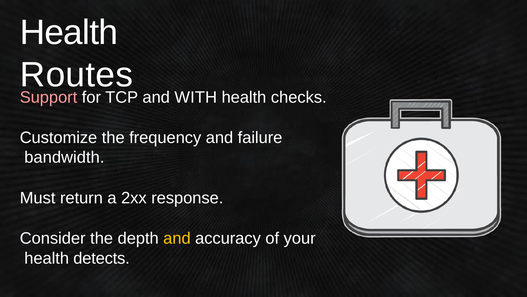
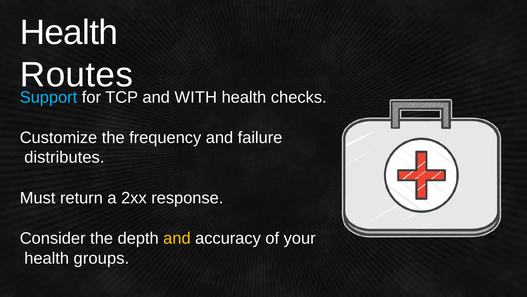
Support colour: pink -> light blue (48, 97)
bandwidth: bandwidth -> distributes (64, 157)
detects: detects -> groups (101, 258)
